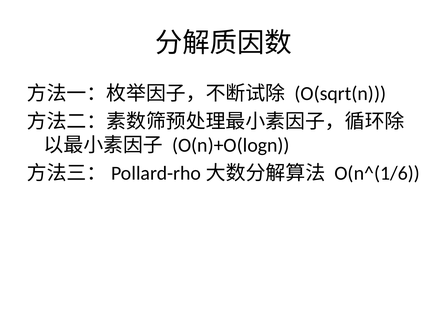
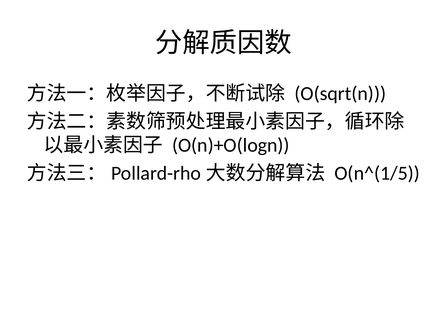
O(n^(1/6: O(n^(1/6 -> O(n^(1/5 (377, 173)
